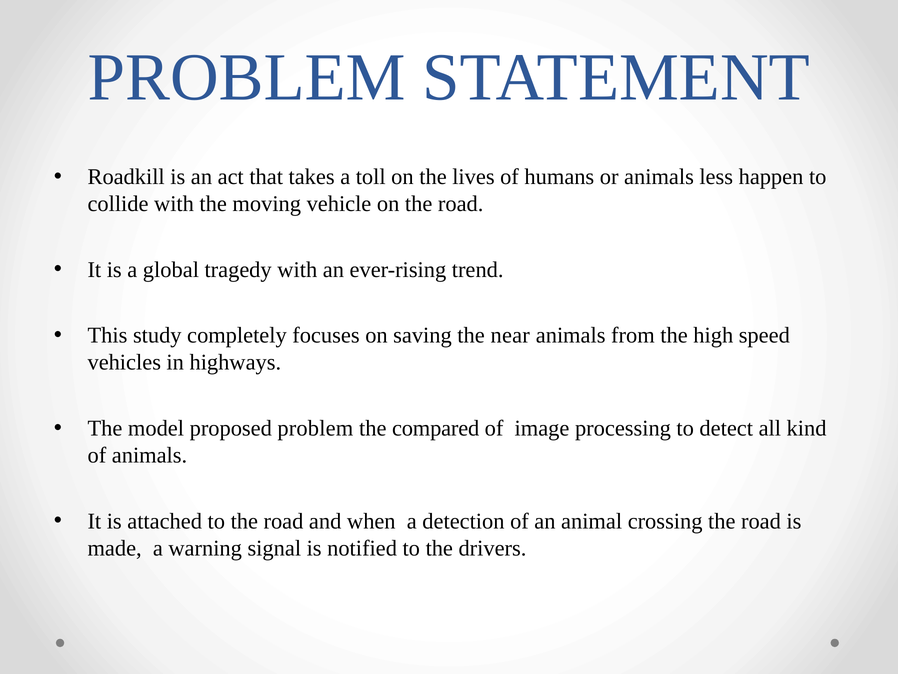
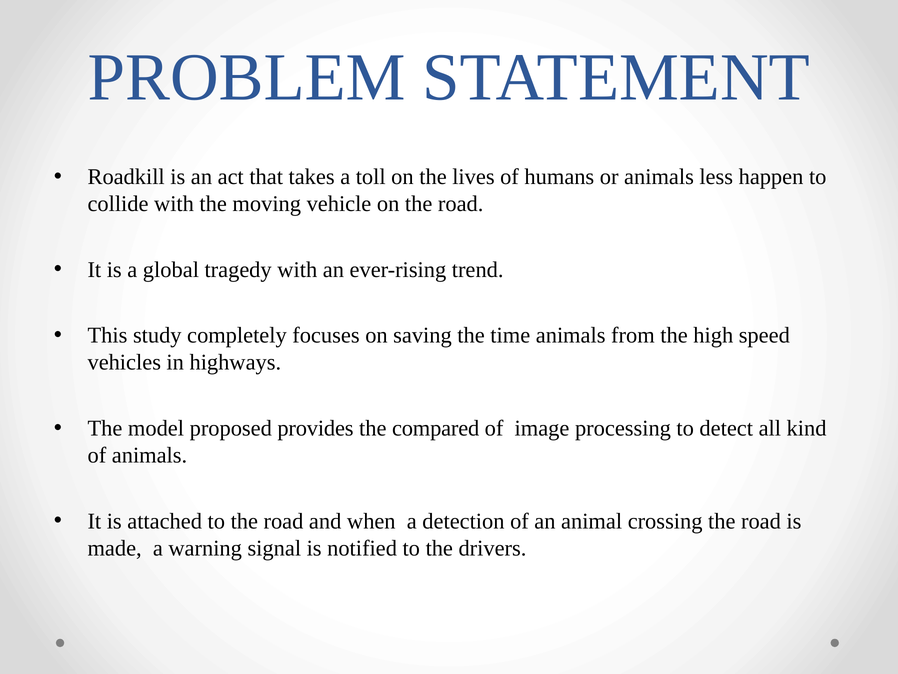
near: near -> time (510, 335)
proposed problem: problem -> provides (315, 428)
